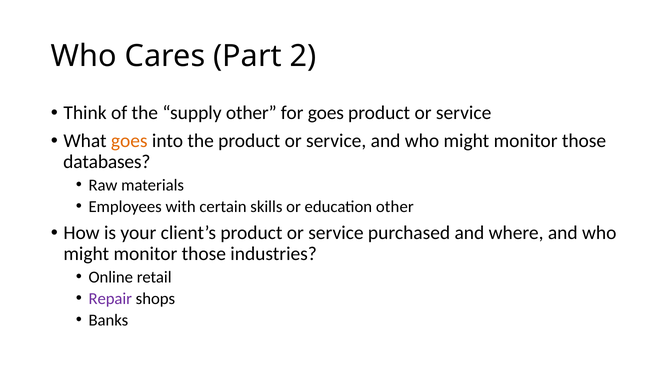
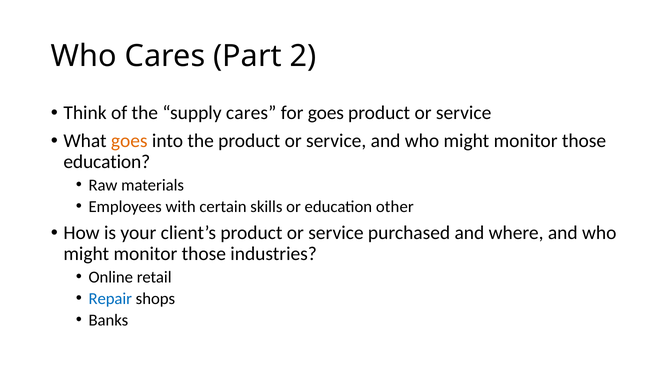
supply other: other -> cares (251, 113)
databases: databases -> education (107, 162)
Repair colour: purple -> blue (110, 298)
